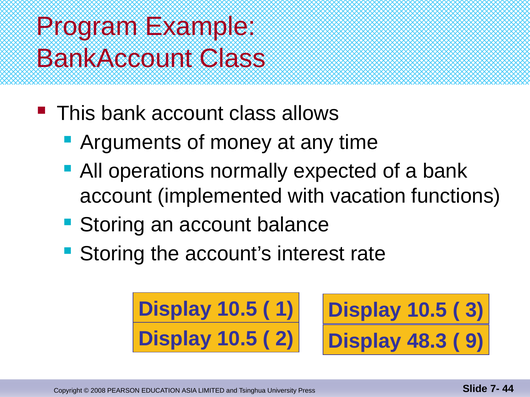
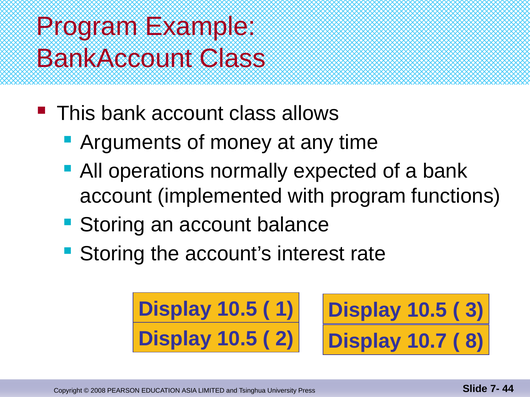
with vacation: vacation -> program (368, 196)
48.3: 48.3 -> 10.7 (427, 341)
9: 9 -> 8 (475, 341)
